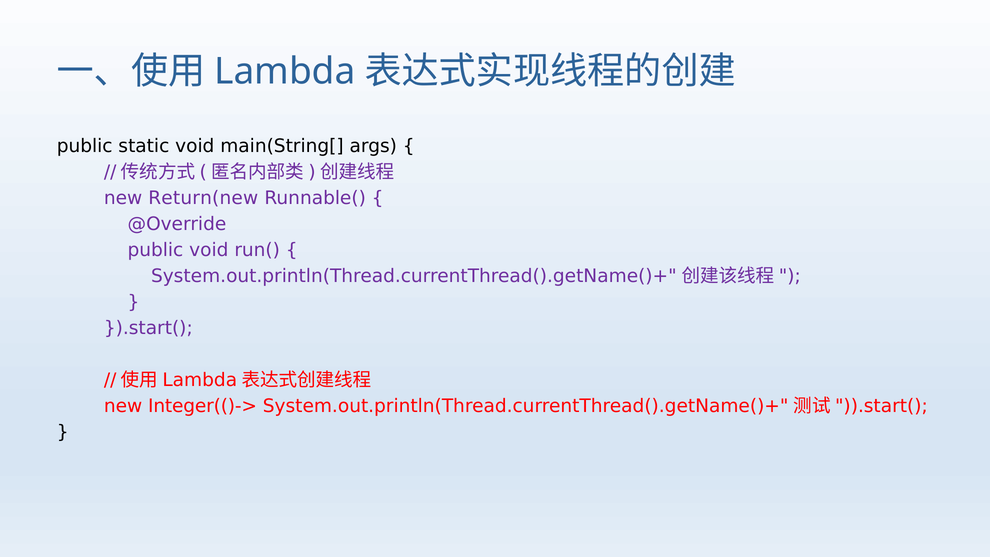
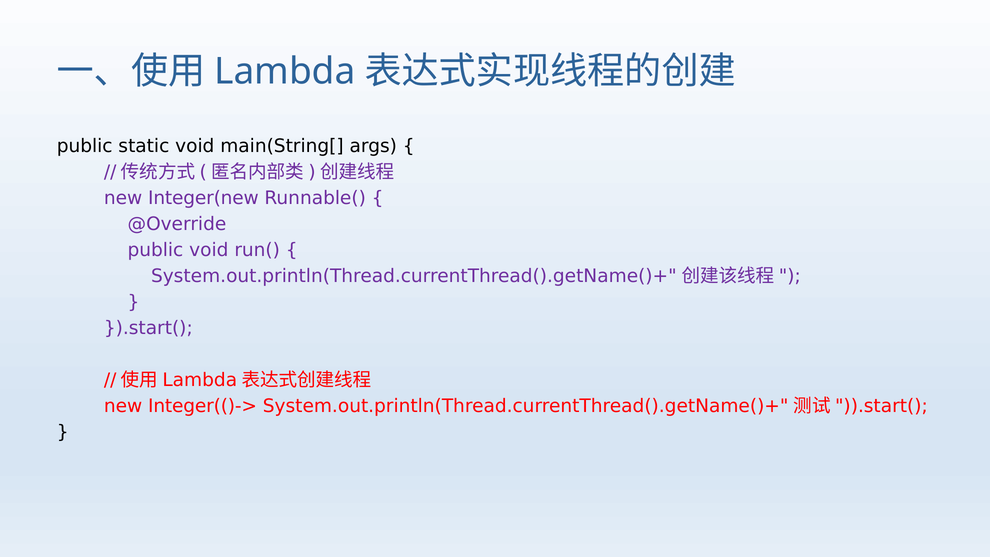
Return(new: Return(new -> Integer(new (203, 198)
